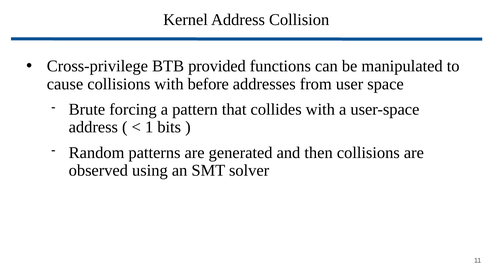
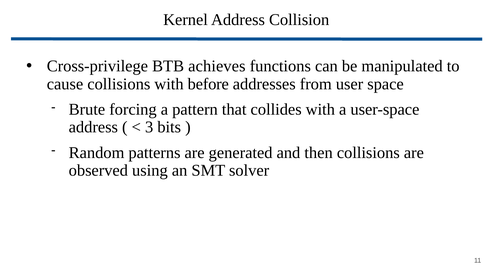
provided: provided -> achieves (217, 66)
1: 1 -> 3 (149, 127)
